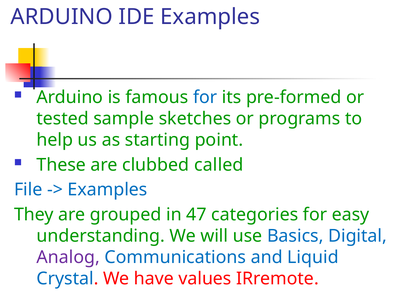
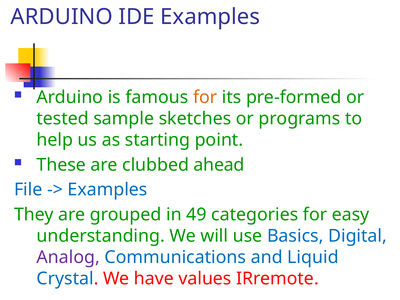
for colour: blue -> orange (205, 97)
called: called -> ahead (219, 165)
47: 47 -> 49 (196, 215)
